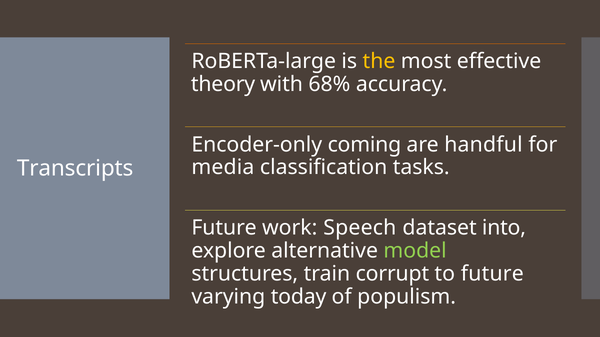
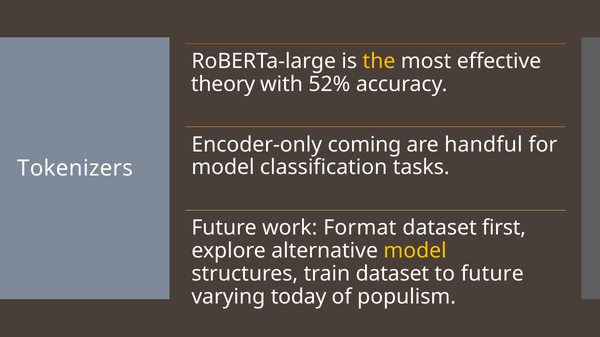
68%: 68% -> 52% (329, 84)
media: media -> model (223, 168)
Transcripts: Transcripts -> Tokenizers (75, 168)
Speech: Speech -> Format (360, 228)
into: into -> first (504, 228)
model colour: light green -> yellow (415, 251)
train corrupt: corrupt -> dataset (392, 274)
